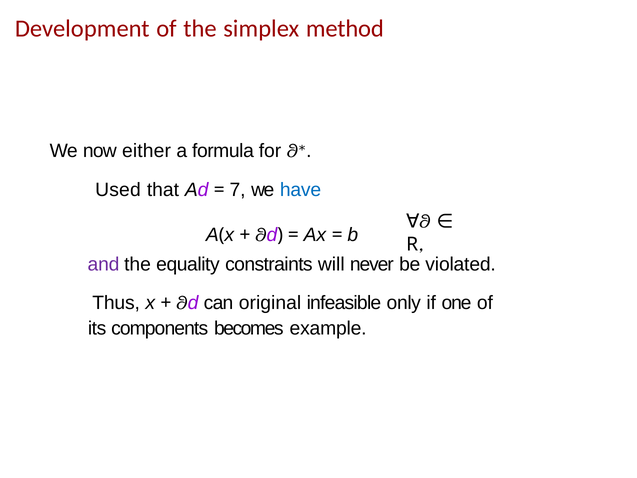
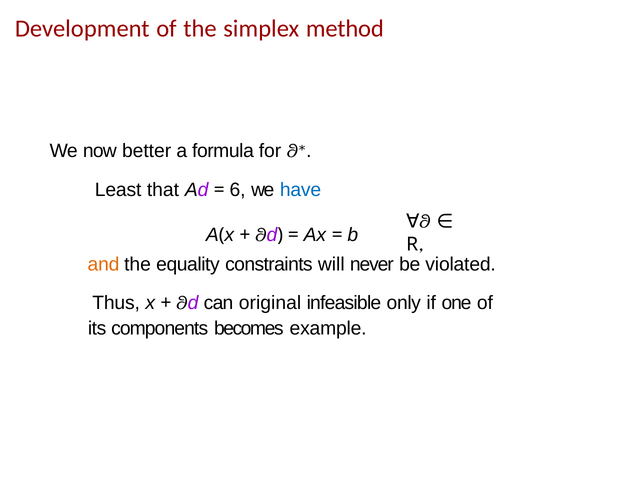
either: either -> better (147, 151)
Used: Used -> Least (118, 190)
7: 7 -> 6 (238, 190)
and colour: purple -> orange (104, 264)
